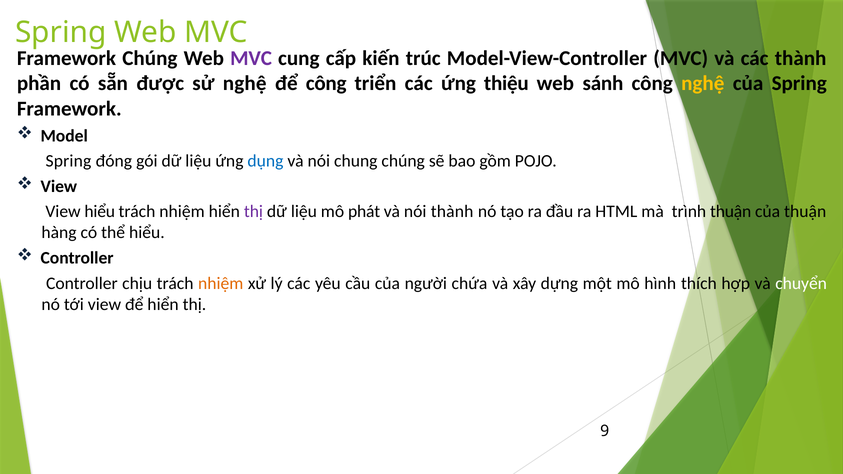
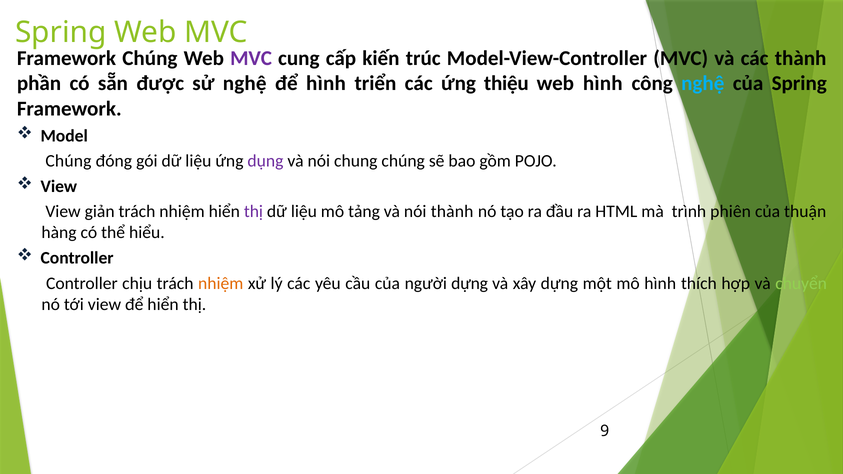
để công: công -> hình (326, 83)
web sánh: sánh -> hình (603, 83)
nghệ colour: yellow -> light blue (703, 83)
Spring: Spring -> Chúng (68, 161)
dụng colour: blue -> purple (265, 161)
View hiểu: hiểu -> giản (100, 212)
phát: phát -> tảng (364, 212)
trình thuận: thuận -> phiên (731, 212)
người chứa: chứa -> dựng (470, 283)
chuyển colour: white -> light green (801, 283)
